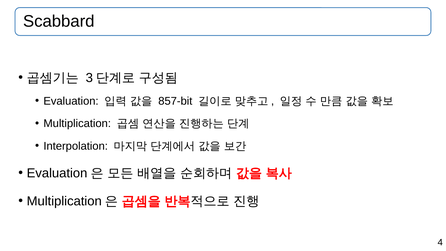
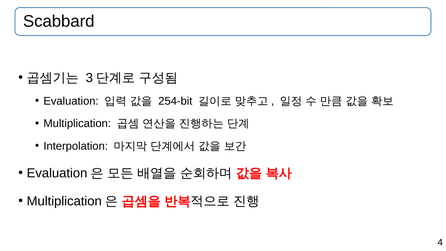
857-bit: 857-bit -> 254-bit (175, 101)
